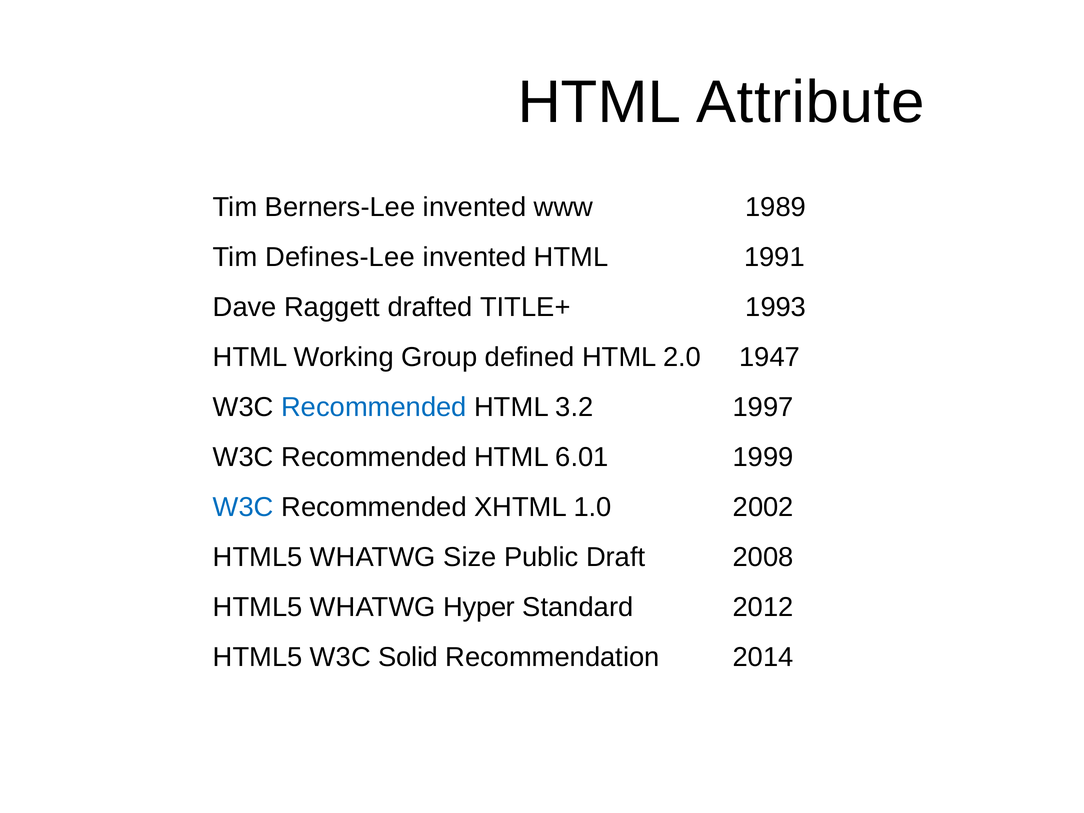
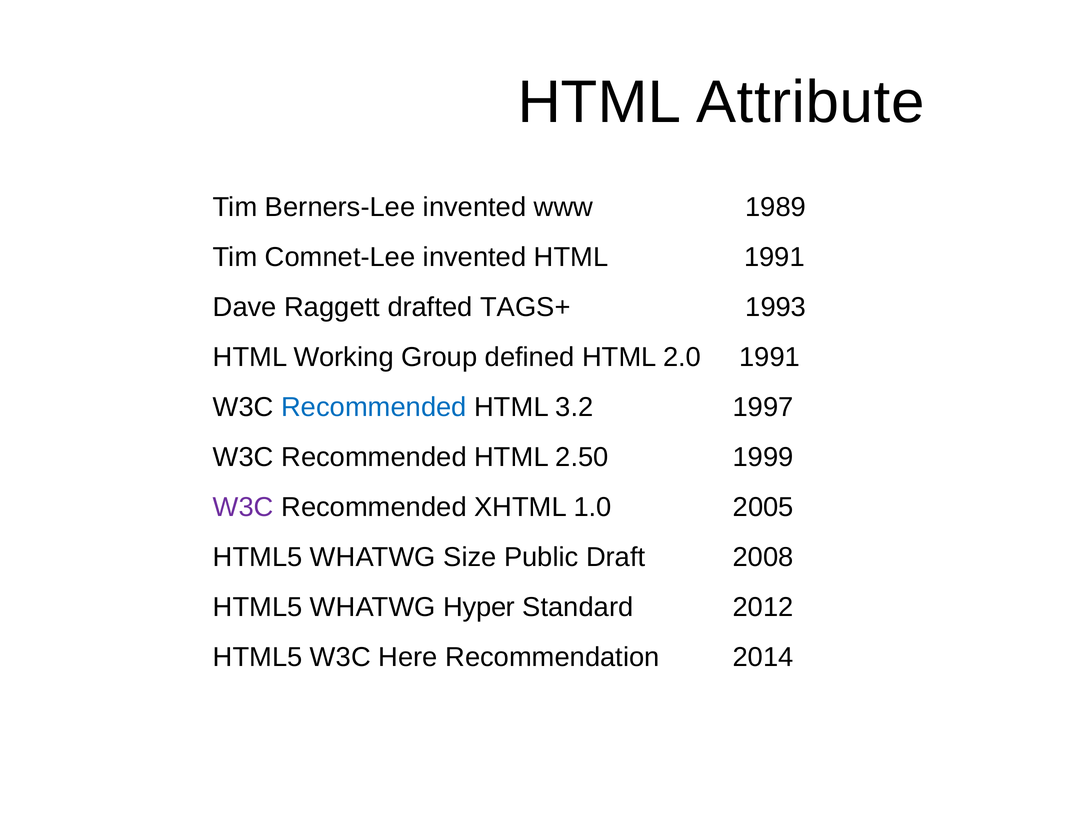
Defines-Lee: Defines-Lee -> Comnet-Lee (340, 257)
TITLE+: TITLE+ -> TAGS+ (525, 307)
2.0 1947: 1947 -> 1991 (770, 357)
6.01: 6.01 -> 2.50 (582, 457)
W3C colour: blue -> purple (243, 507)
2002: 2002 -> 2005 (763, 507)
Solid: Solid -> Here (408, 657)
